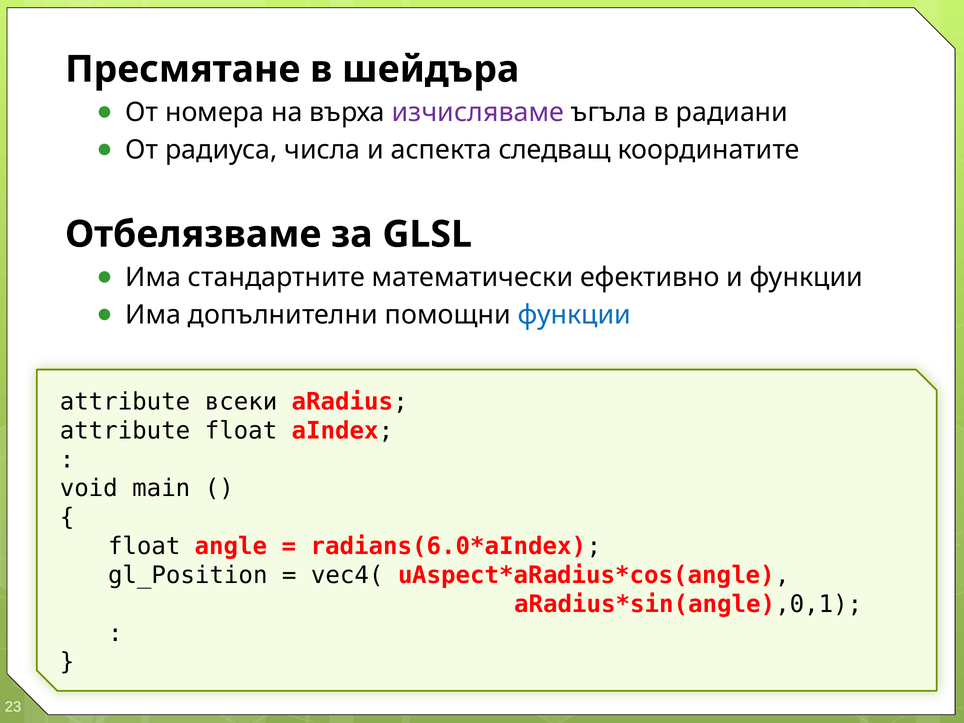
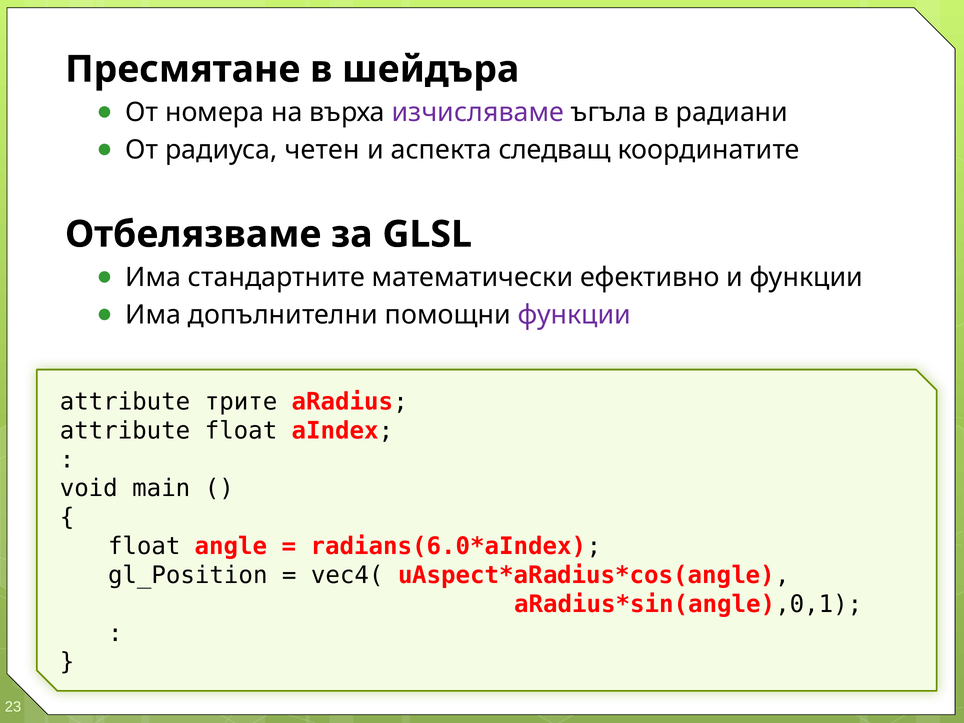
числа: числа -> четен (322, 150)
функции colour: blue -> purple (574, 315)
всеки: всеки -> трите (241, 402)
